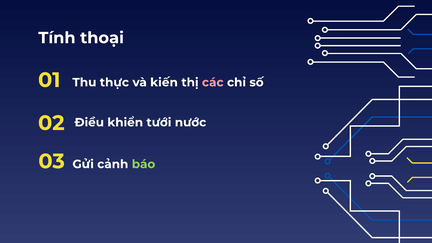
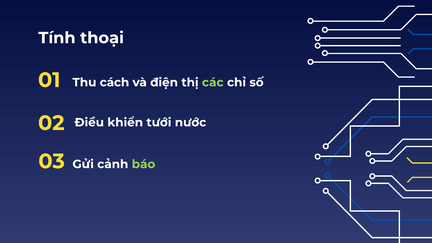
thực: thực -> cách (114, 82)
kiến: kiến -> điện (164, 82)
các colour: pink -> light green (213, 82)
